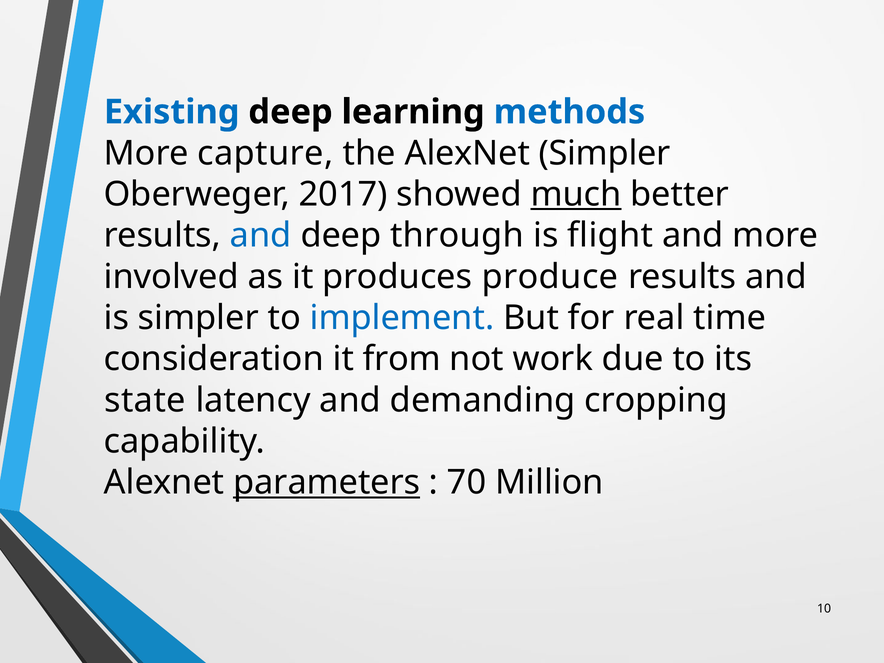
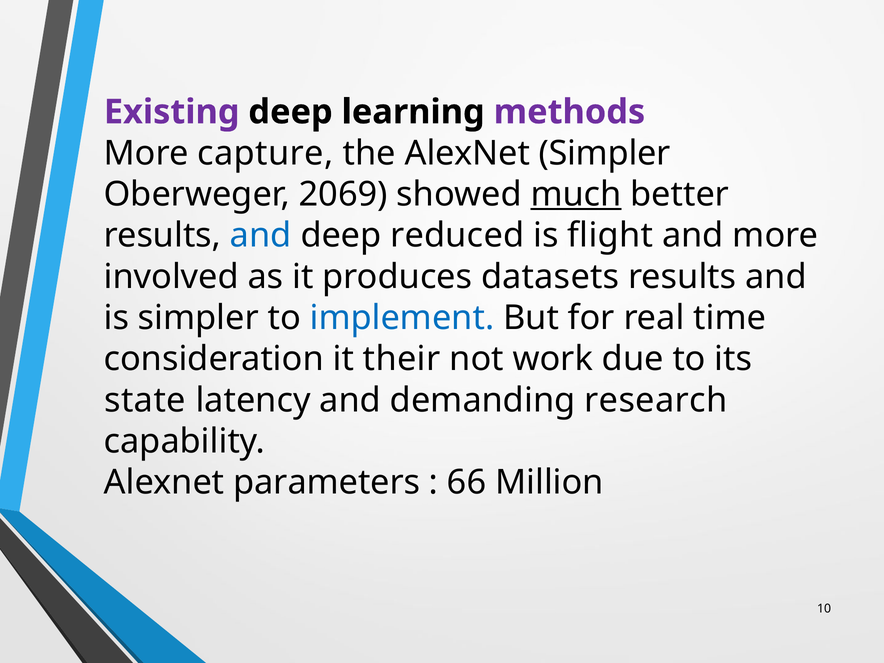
Existing colour: blue -> purple (172, 112)
methods colour: blue -> purple (569, 112)
2017: 2017 -> 2069 (343, 194)
through: through -> reduced (457, 236)
produce: produce -> datasets (550, 277)
from: from -> their (402, 359)
cropping: cropping -> research (656, 400)
parameters underline: present -> none (327, 483)
70: 70 -> 66 (467, 483)
